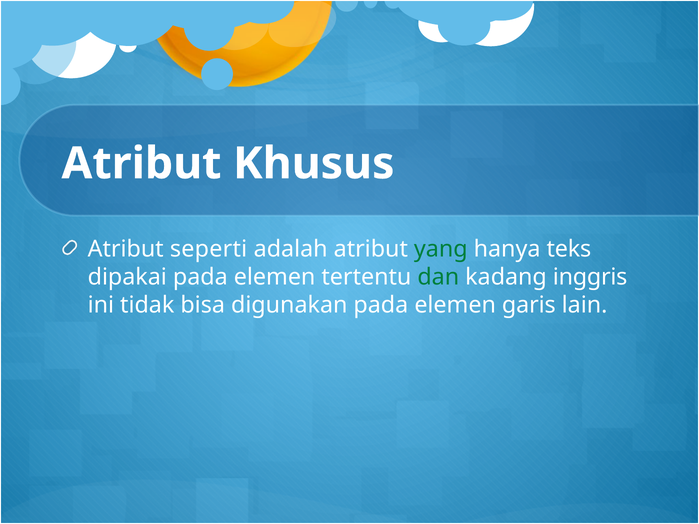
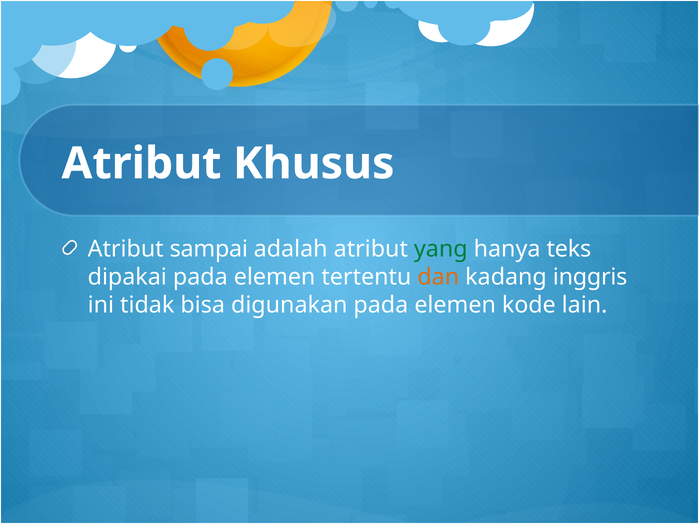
seperti: seperti -> sampai (209, 249)
dan colour: green -> orange (438, 277)
garis: garis -> kode (529, 305)
